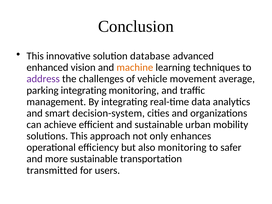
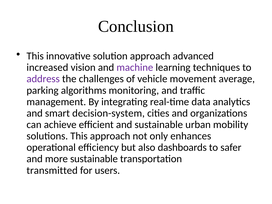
solution database: database -> approach (150, 56)
enhanced: enhanced -> increased (47, 67)
machine colour: orange -> purple (135, 67)
parking integrating: integrating -> algorithms (84, 90)
also monitoring: monitoring -> dashboards (182, 147)
